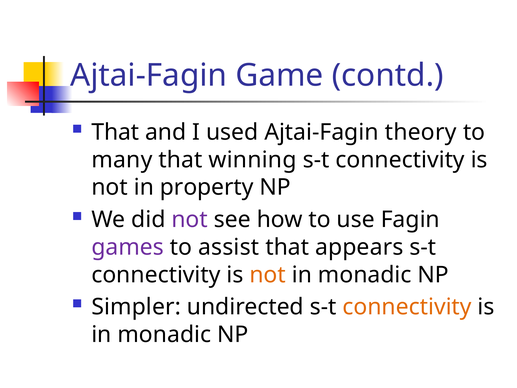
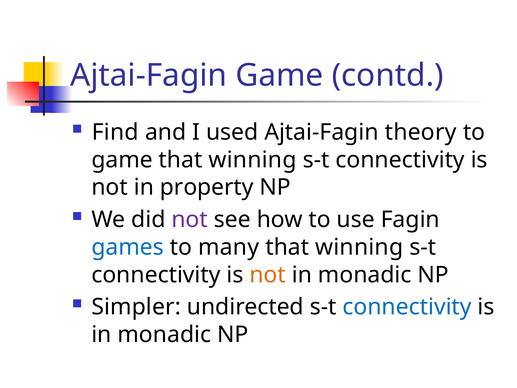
That: That -> Find (115, 132)
many: many -> game (122, 160)
games colour: purple -> blue (128, 247)
assist: assist -> many (229, 247)
appears: appears -> winning (359, 247)
connectivity colour: orange -> blue (407, 307)
